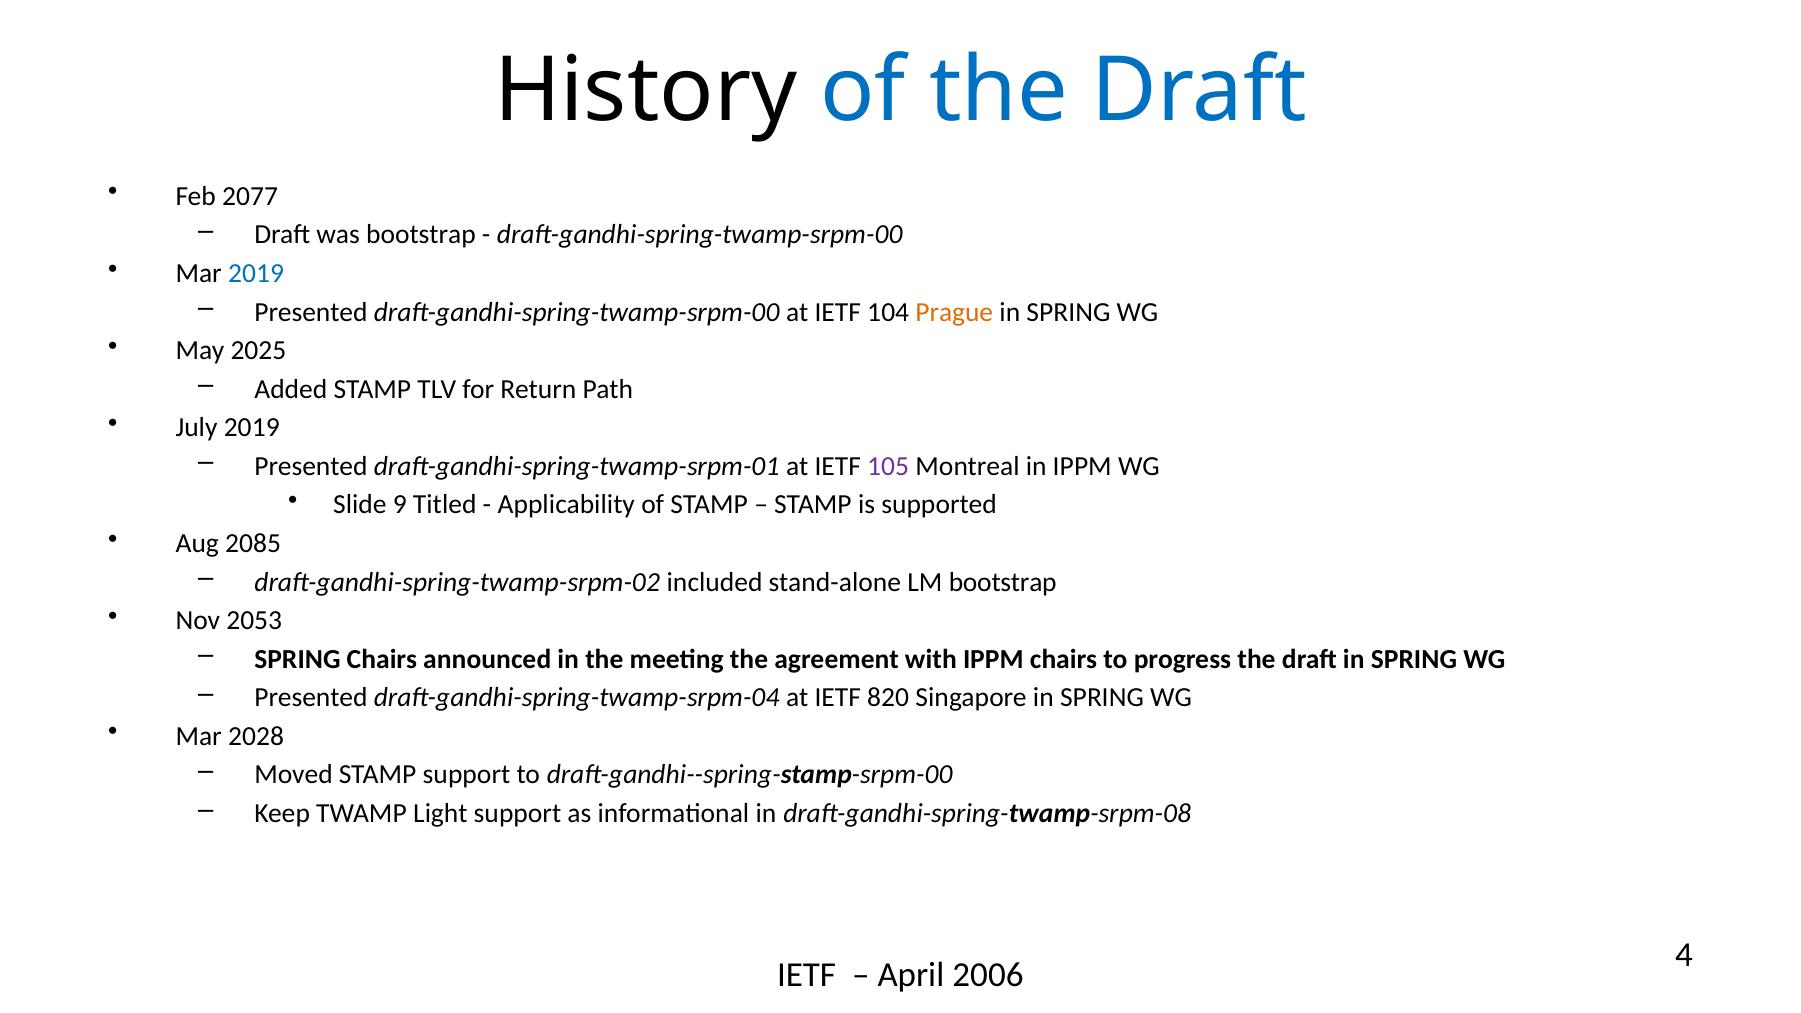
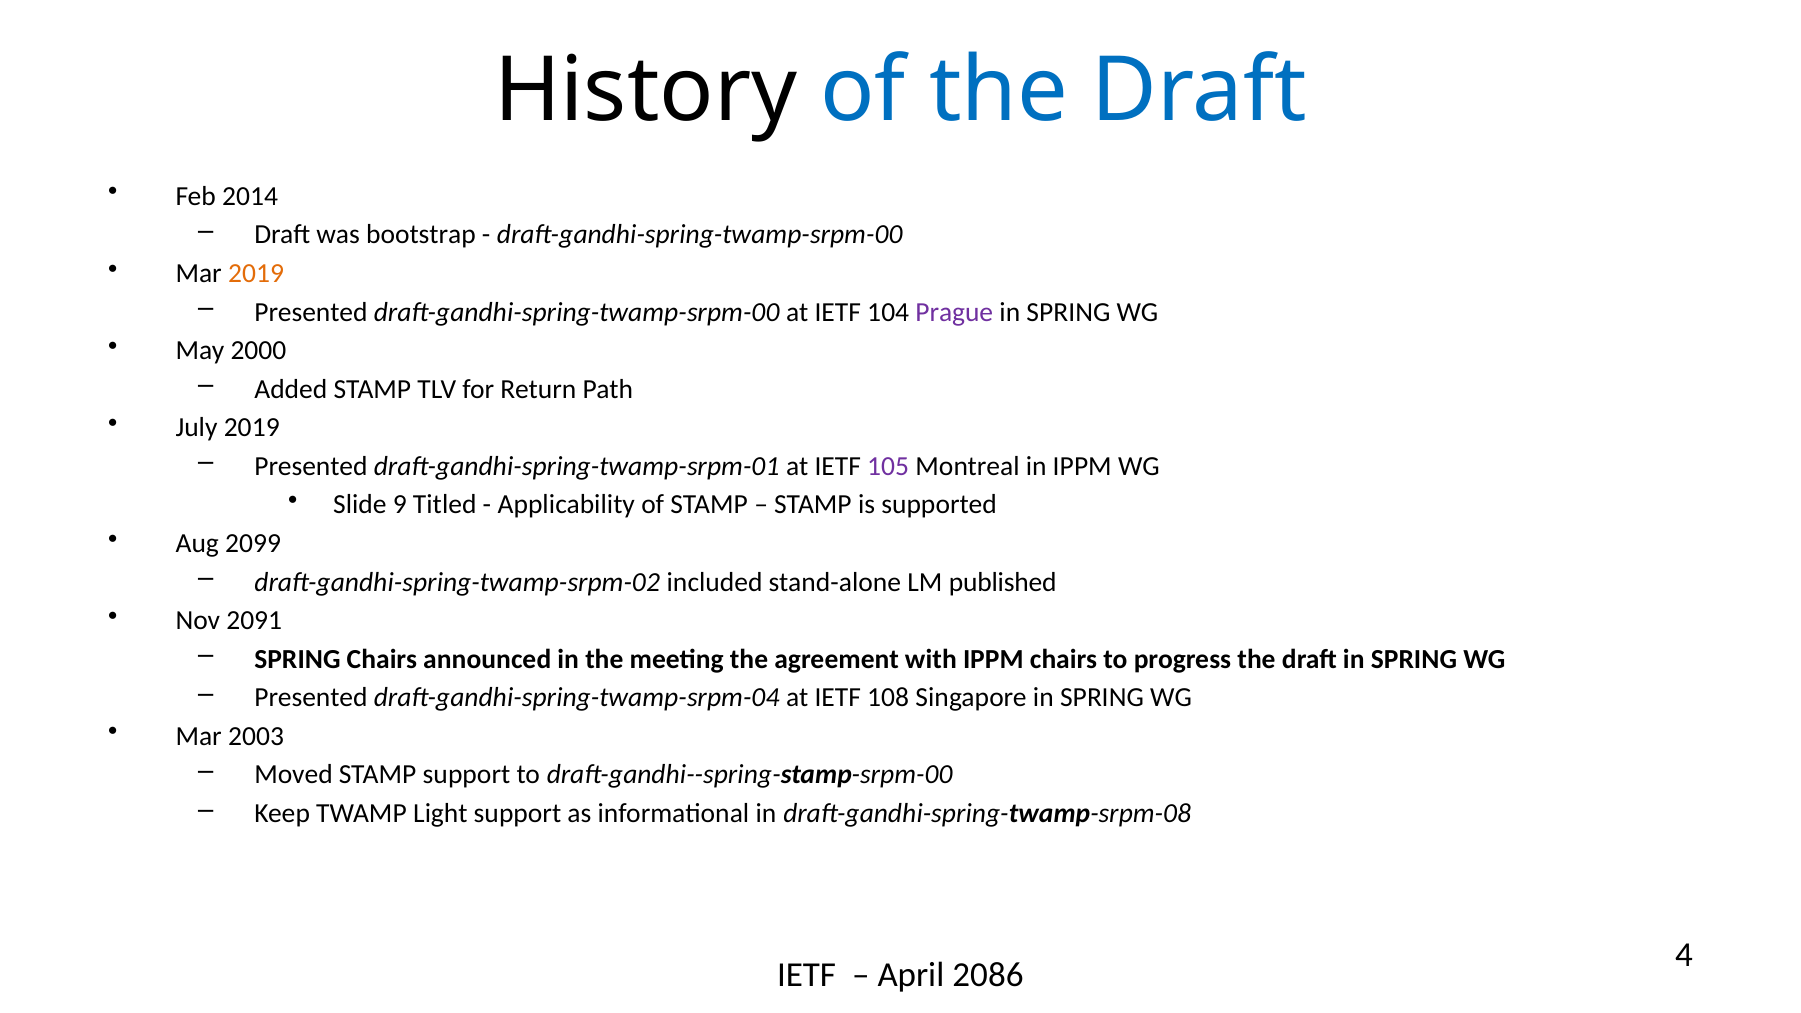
2077: 2077 -> 2014 (250, 196)
2019 colour: blue -> orange (256, 273)
Prague colour: orange -> purple (954, 312)
2025: 2025 -> 2000 (258, 351)
2085: 2085 -> 2099 (253, 543)
LM bootstrap: bootstrap -> published (1003, 582)
2053: 2053 -> 2091 (254, 621)
820: 820 -> 108 (888, 698)
2028: 2028 -> 2003 (256, 736)
2006: 2006 -> 2086 (988, 975)
